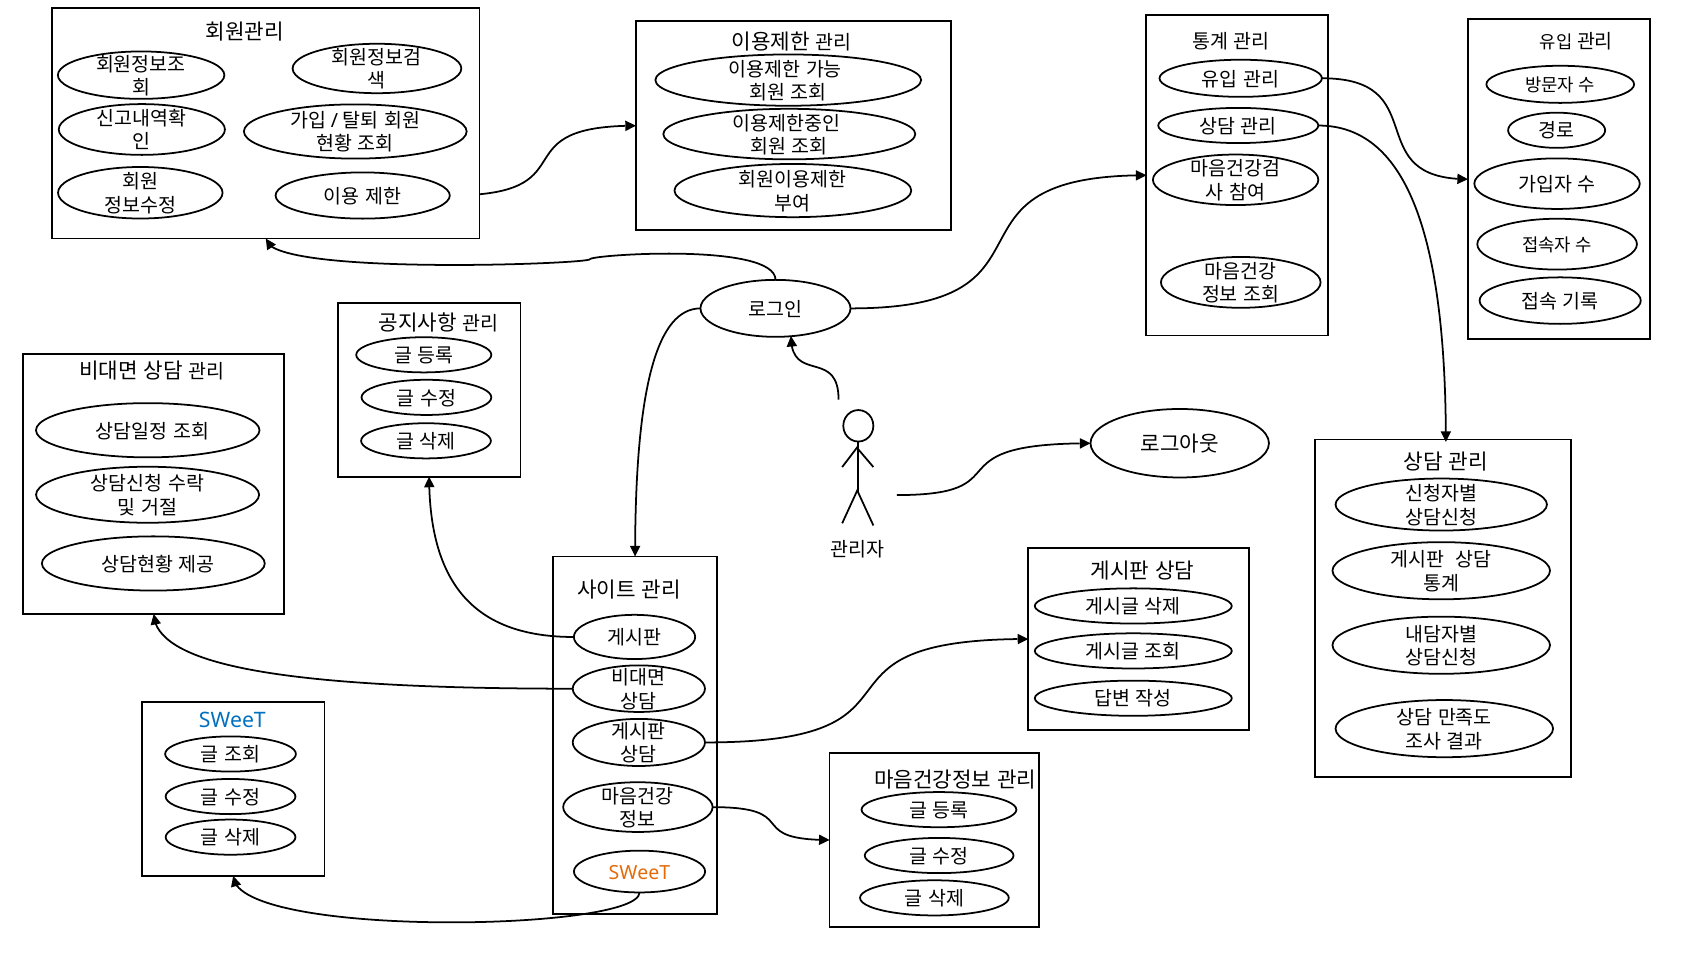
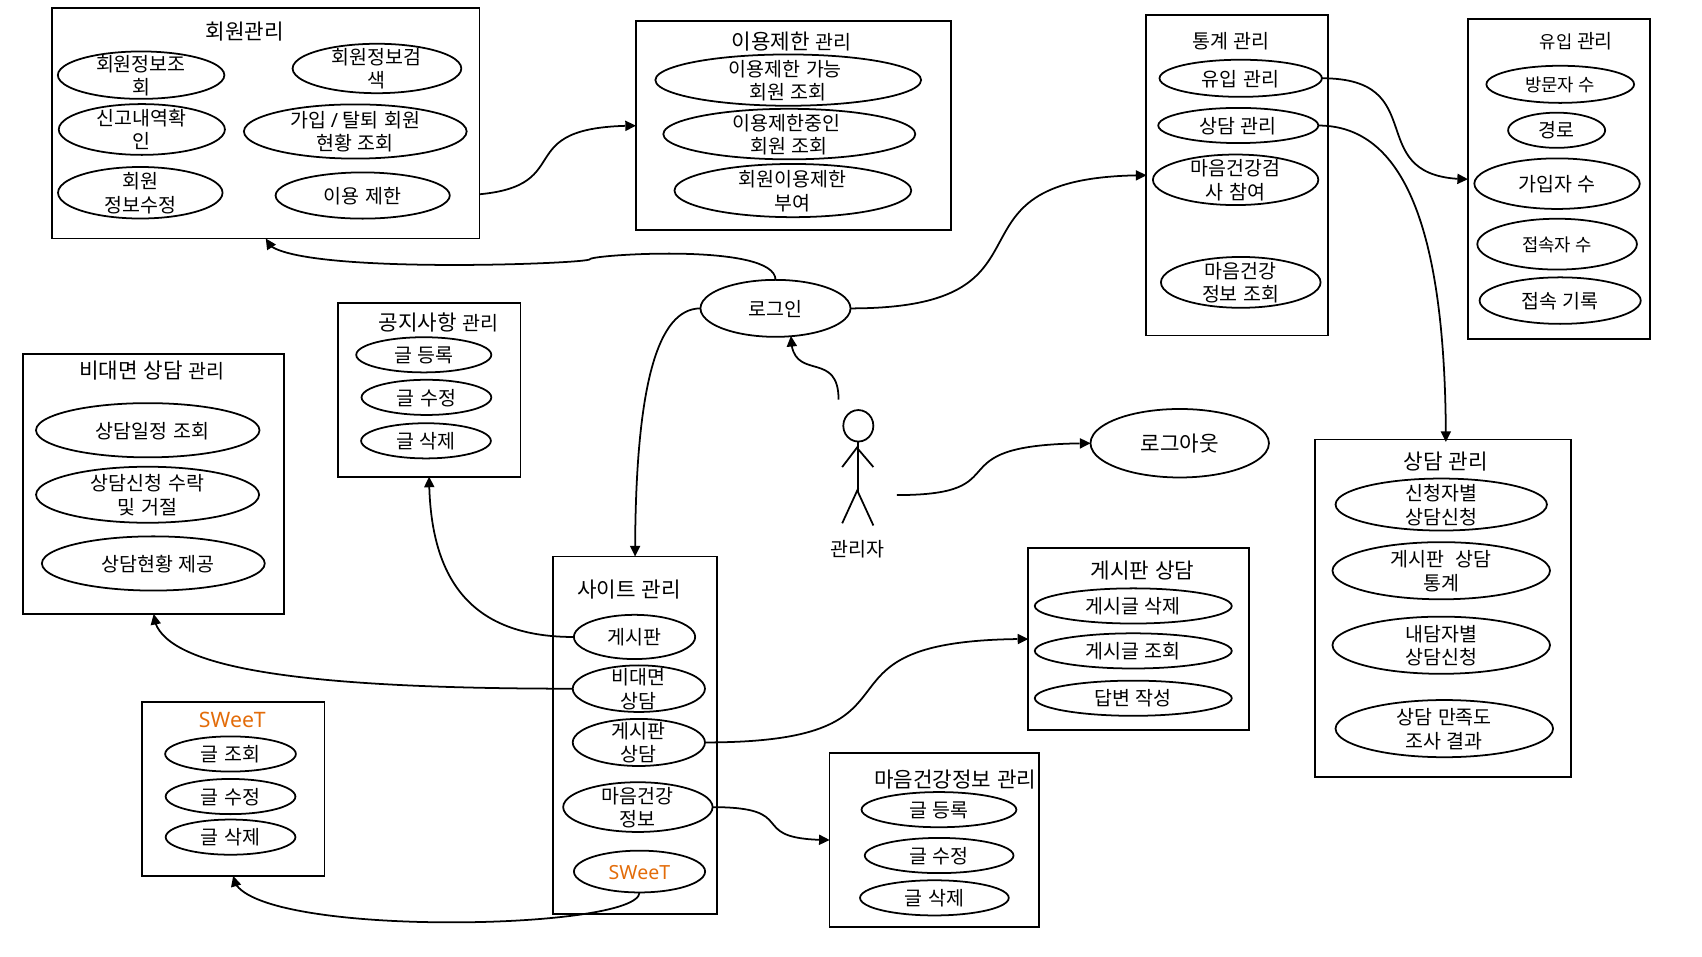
SWeeT colour: blue -> orange (232, 721)
